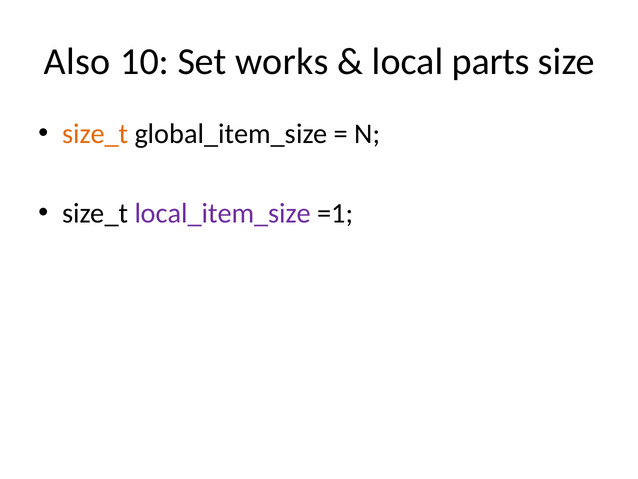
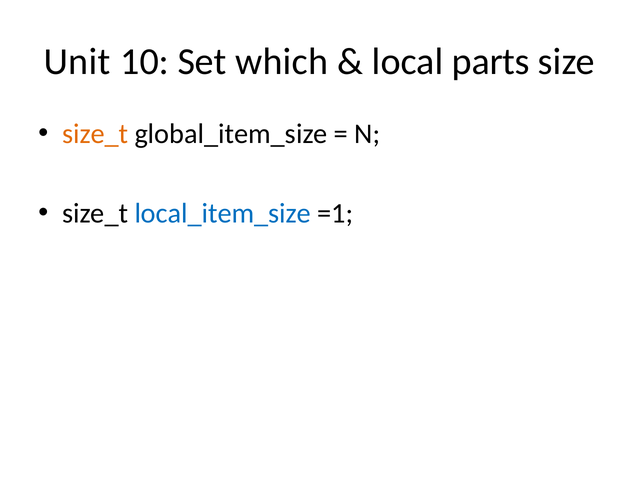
Also: Also -> Unit (77, 62)
works: works -> which (282, 62)
local_item_size colour: purple -> blue (223, 213)
